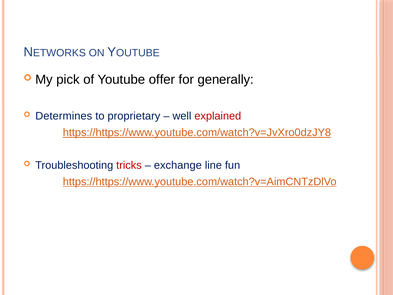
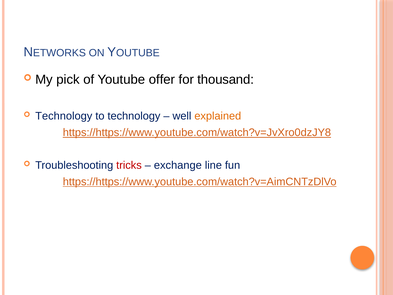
generally: generally -> thousand (226, 79)
Determines: Determines -> Technology (64, 116)
to proprietary: proprietary -> technology (134, 116)
explained colour: red -> orange (218, 116)
